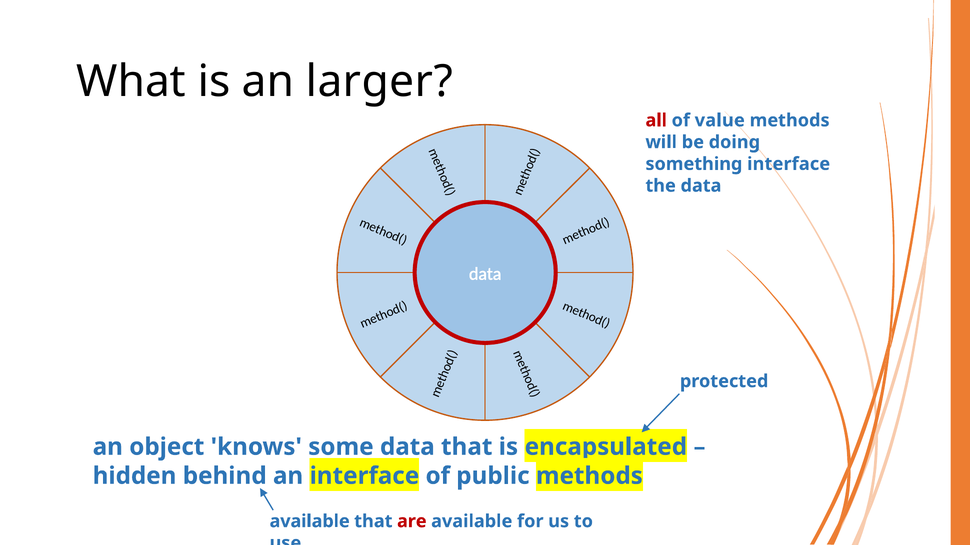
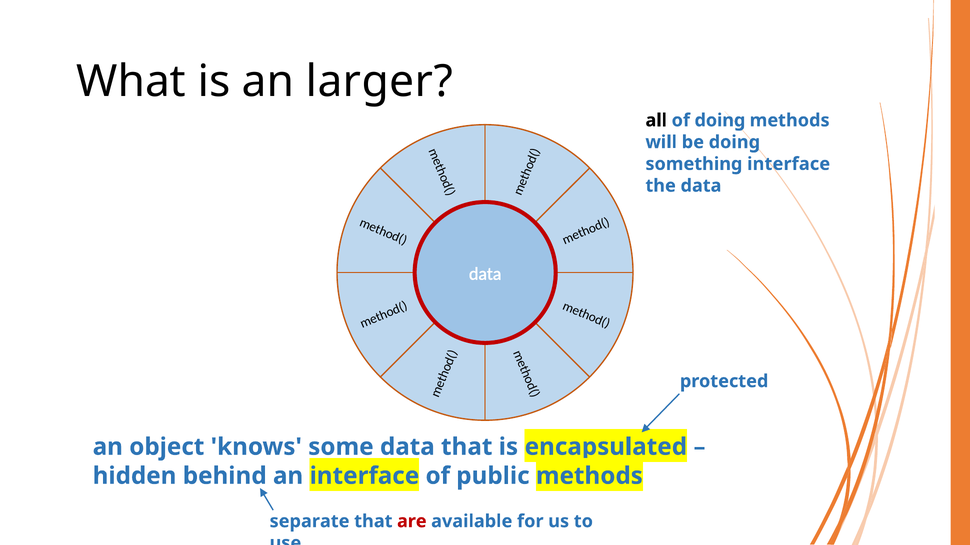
all colour: red -> black (656, 121)
of value: value -> doing (720, 121)
available: available -> separate (310, 522)
